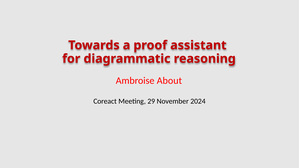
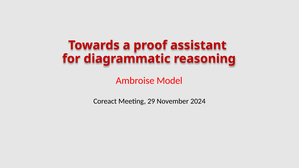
About: About -> Model (169, 81)
